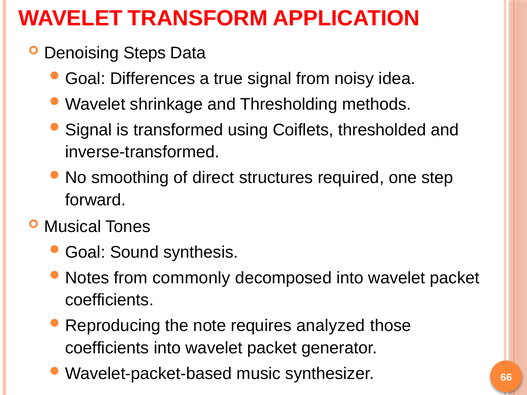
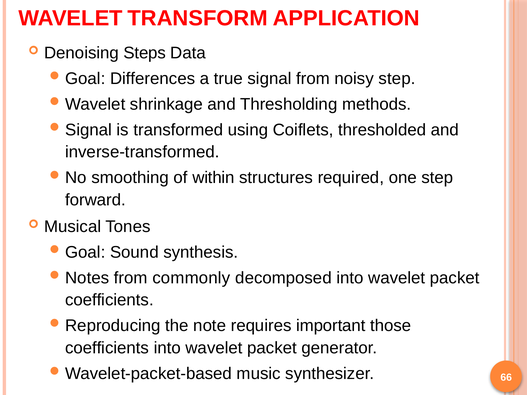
noisy idea: idea -> step (397, 79)
direct: direct -> within (213, 178)
analyzed: analyzed -> important (331, 326)
